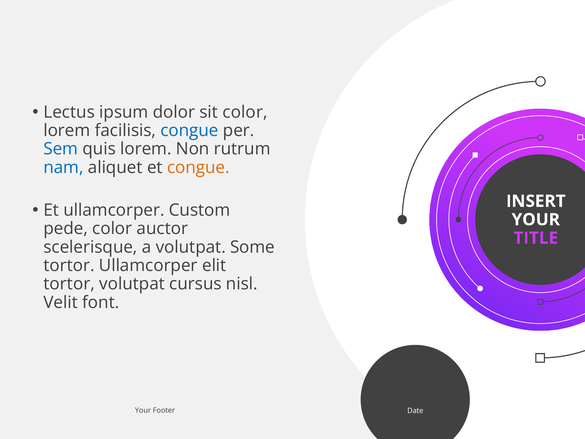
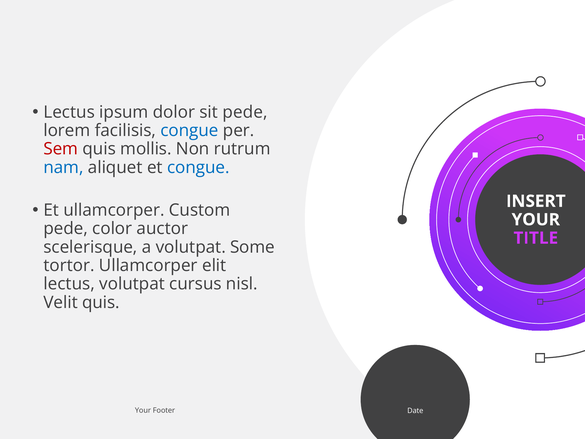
sit color: color -> pede (245, 112)
Sem colour: blue -> red (61, 149)
quis lorem: lorem -> mollis (146, 149)
congue colour: orange -> blue (198, 167)
tortor: tortor -> lectus (69, 284)
Velit font: font -> quis (101, 302)
